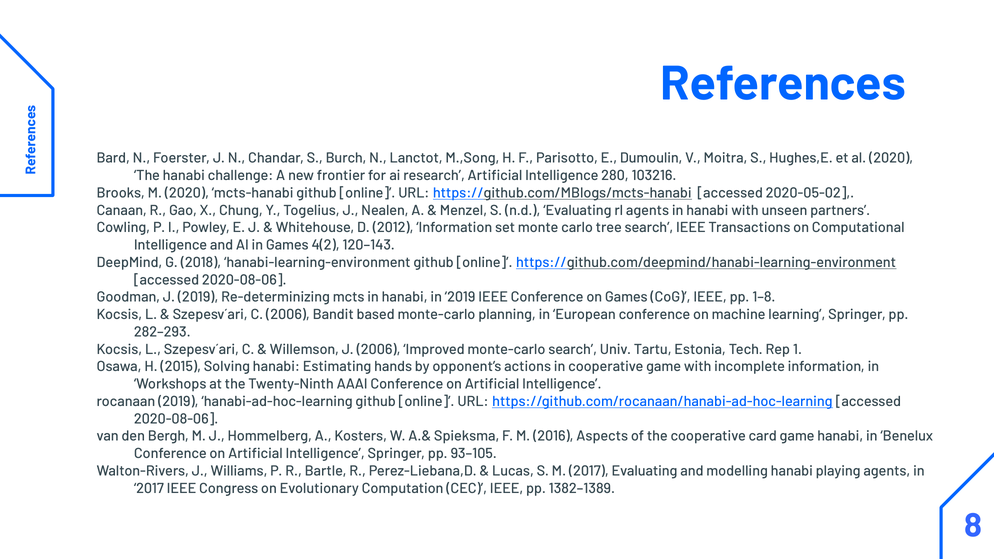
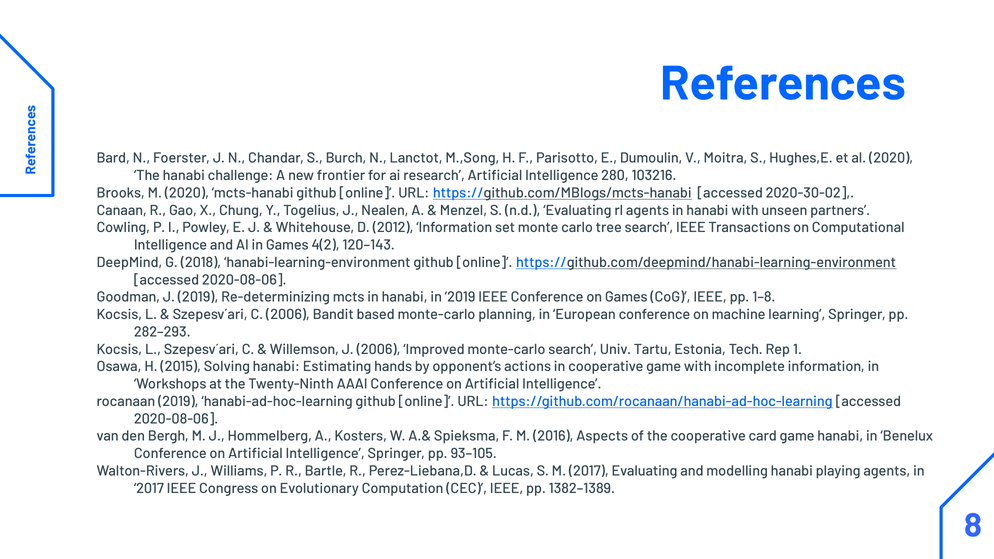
2020-05-02: 2020-05-02 -> 2020-30-02 (810, 193)
